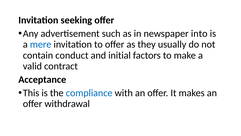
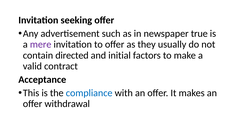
into: into -> true (199, 33)
mere colour: blue -> purple (41, 44)
conduct: conduct -> directed (72, 55)
